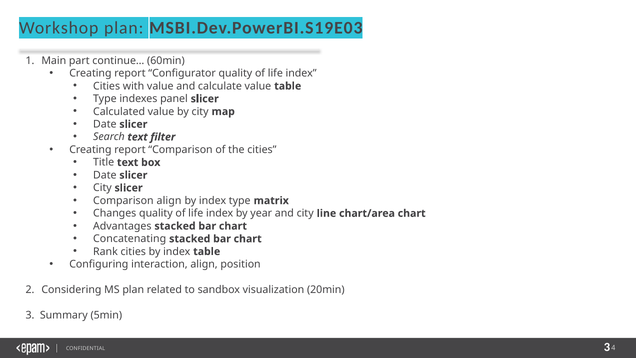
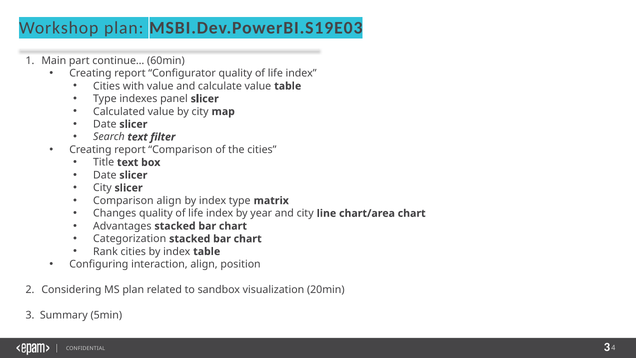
Concatenating: Concatenating -> Categorization (130, 239)
